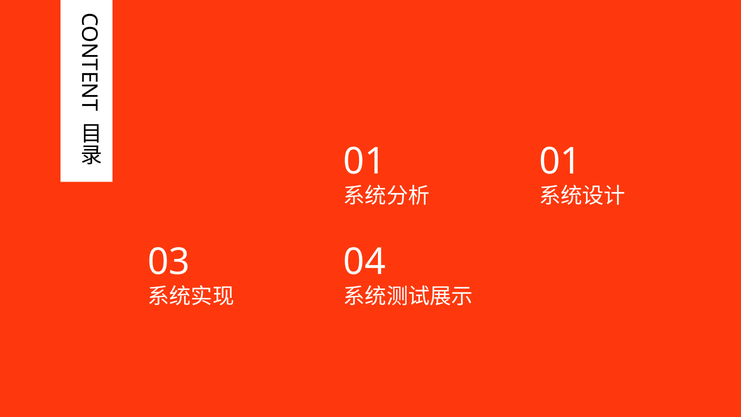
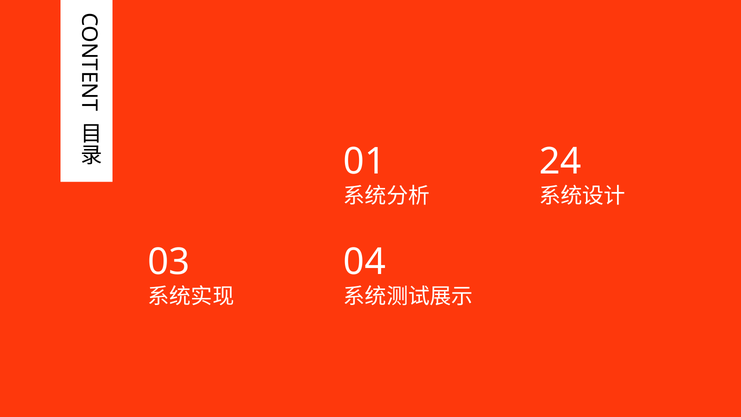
01 01: 01 -> 24 (560, 161)
